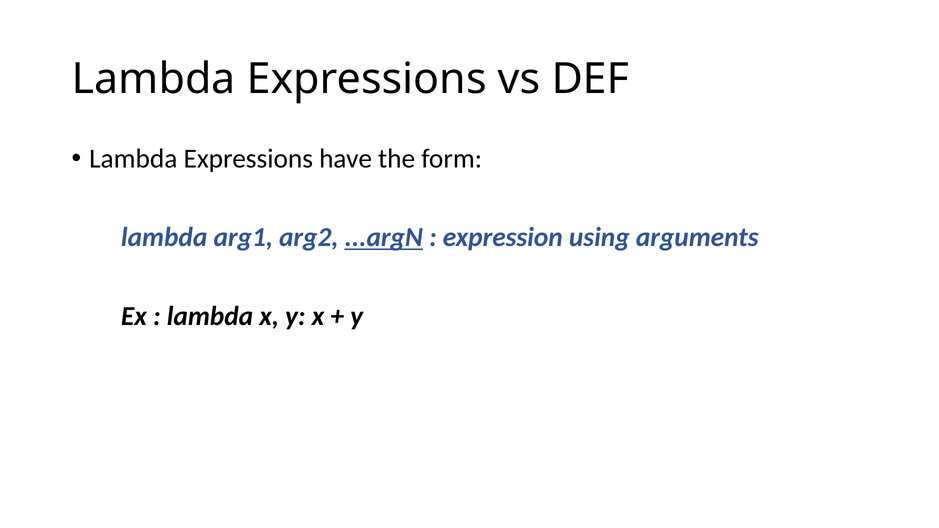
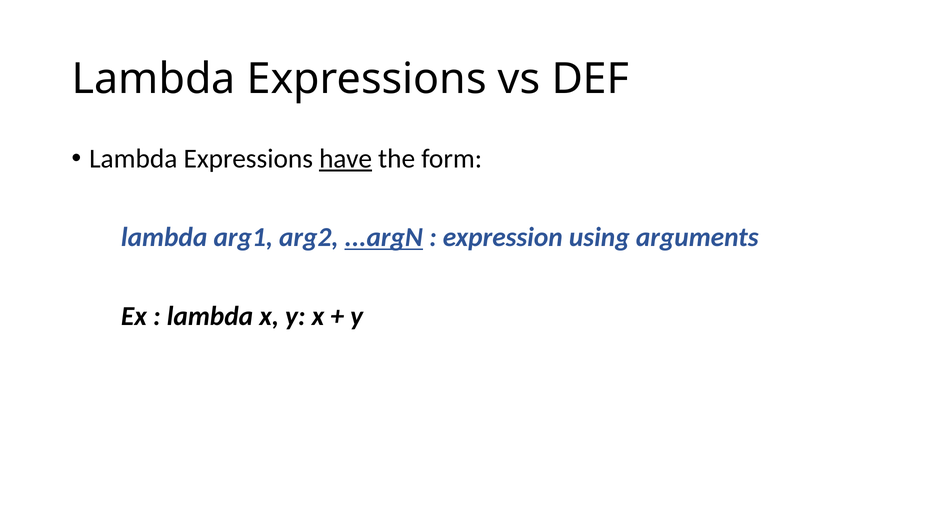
have underline: none -> present (346, 159)
